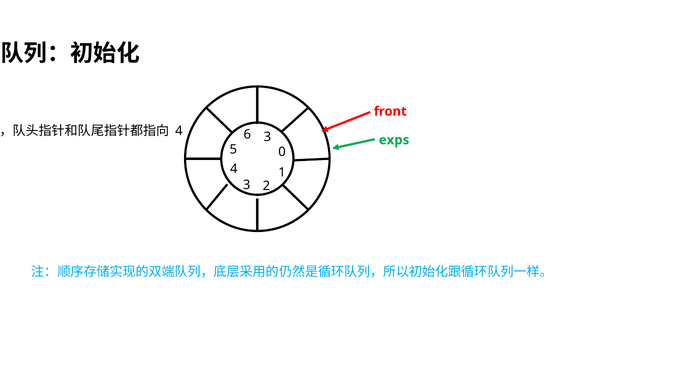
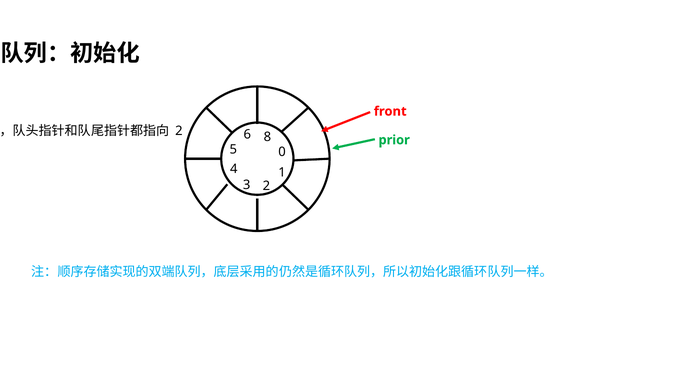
4: 4 -> 2 (179, 131)
6 3: 3 -> 8 (267, 137)
exps: exps -> prior (394, 140)
